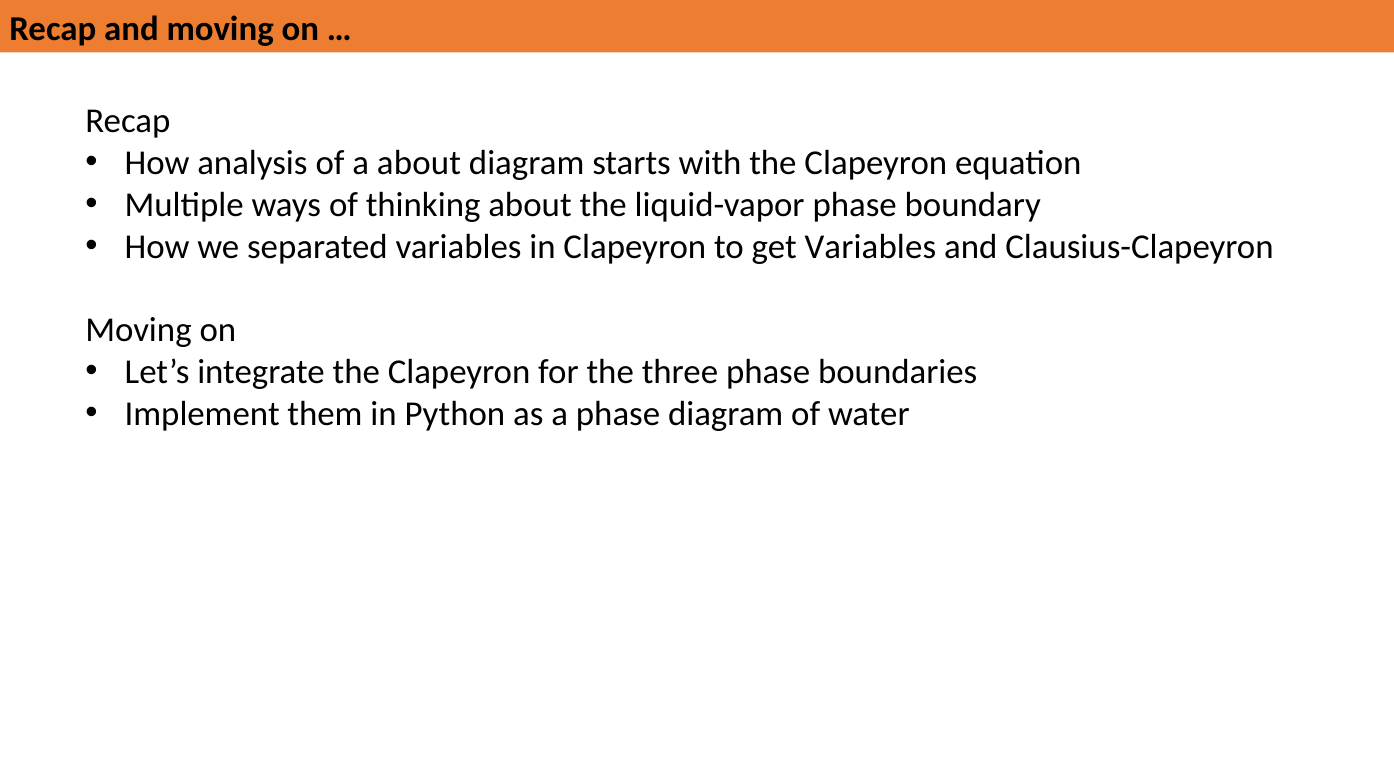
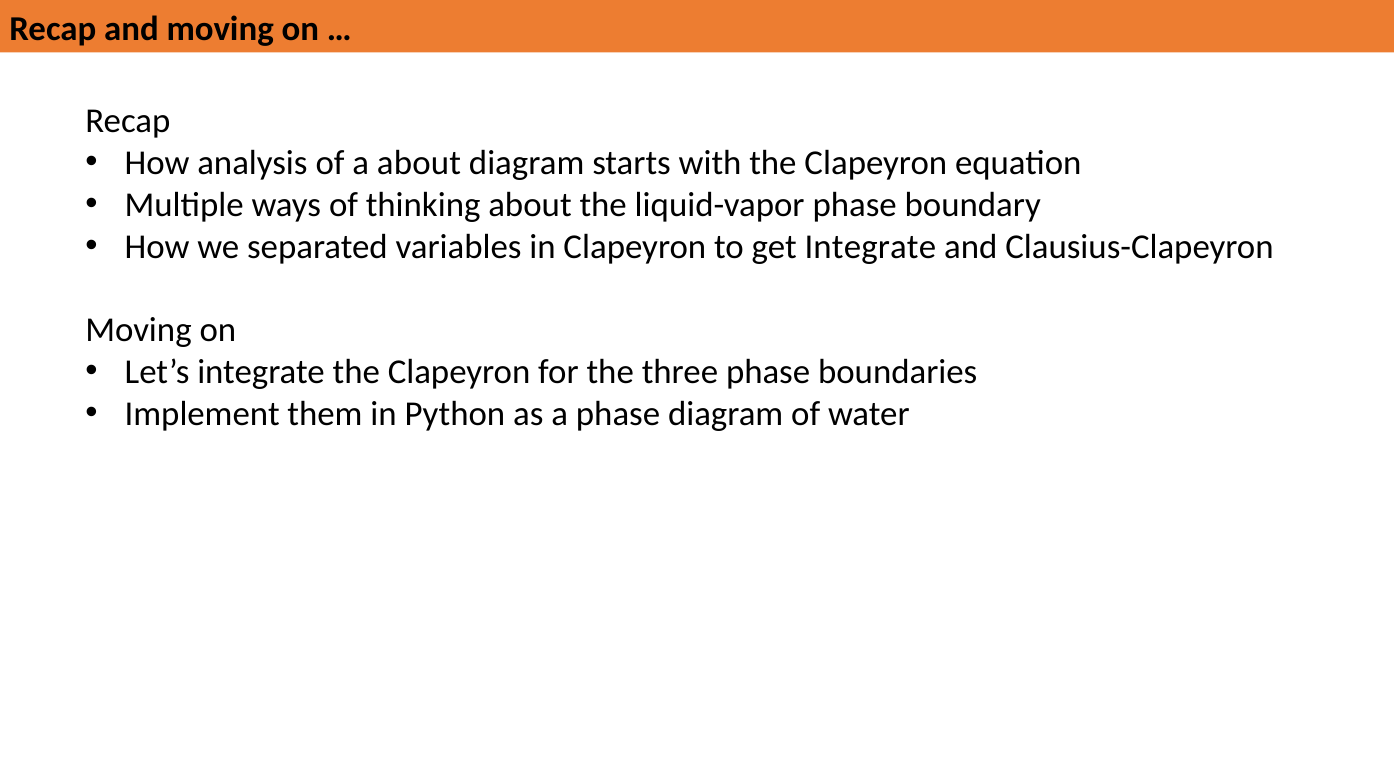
get Variables: Variables -> Integrate (870, 247)
